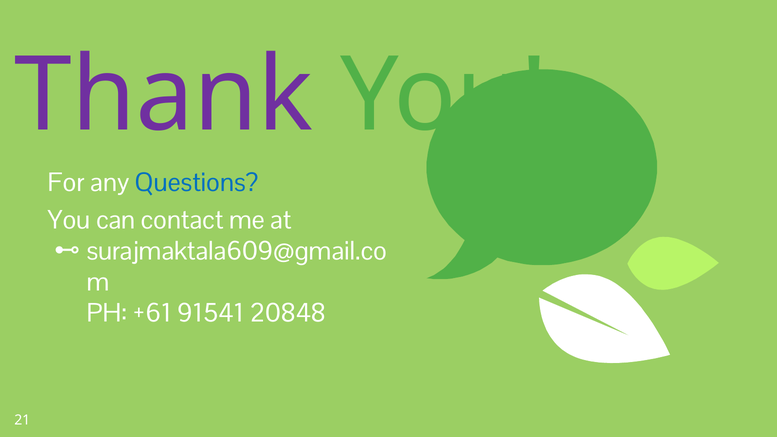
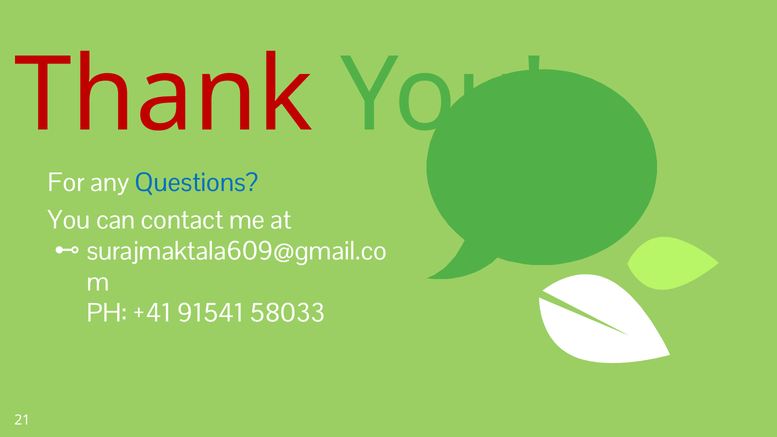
Thank colour: purple -> red (164, 95)
+61: +61 -> +41 (152, 313)
20848: 20848 -> 58033 (288, 313)
